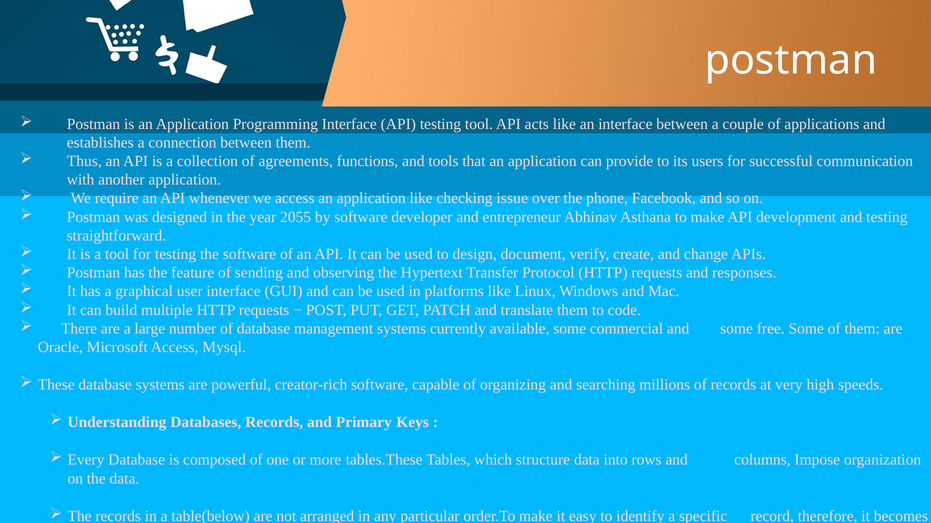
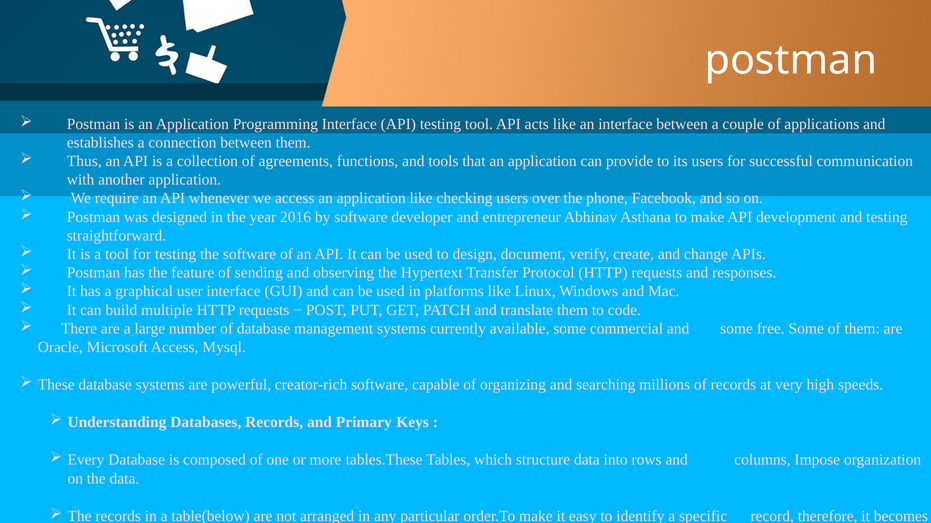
checking issue: issue -> users (512, 199)
2055: 2055 -> 2016 (296, 217)
